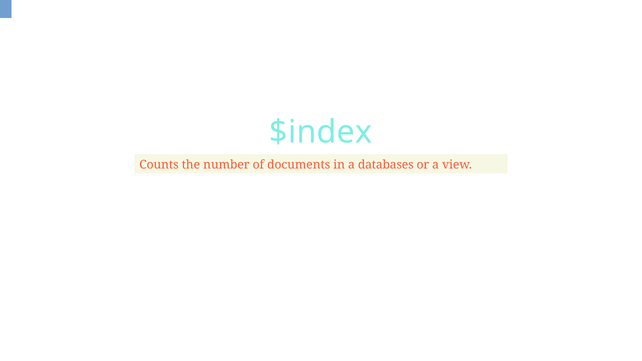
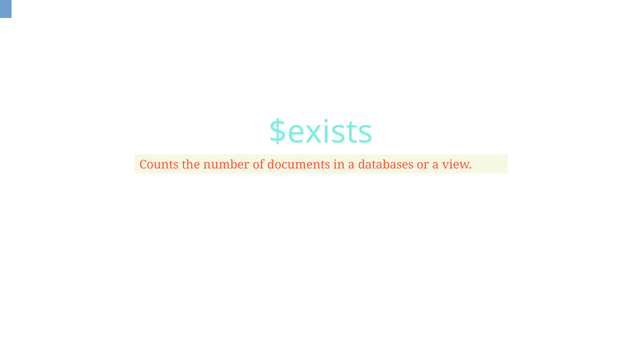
$index: $index -> $exists (321, 132)
